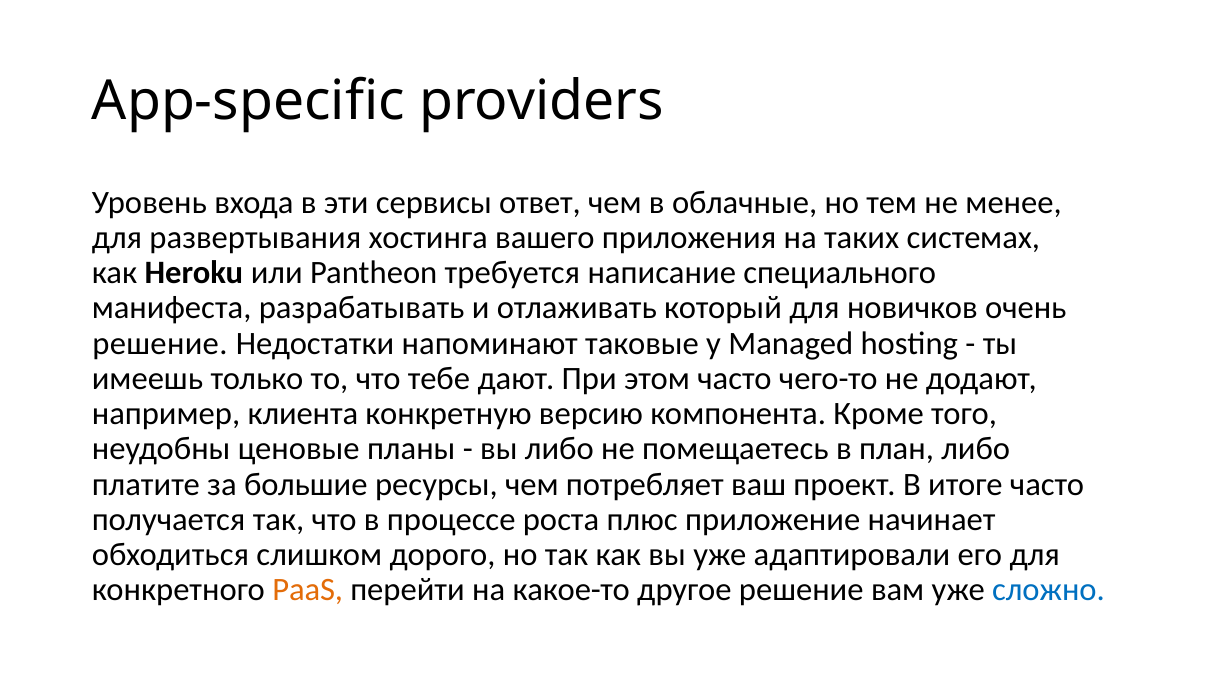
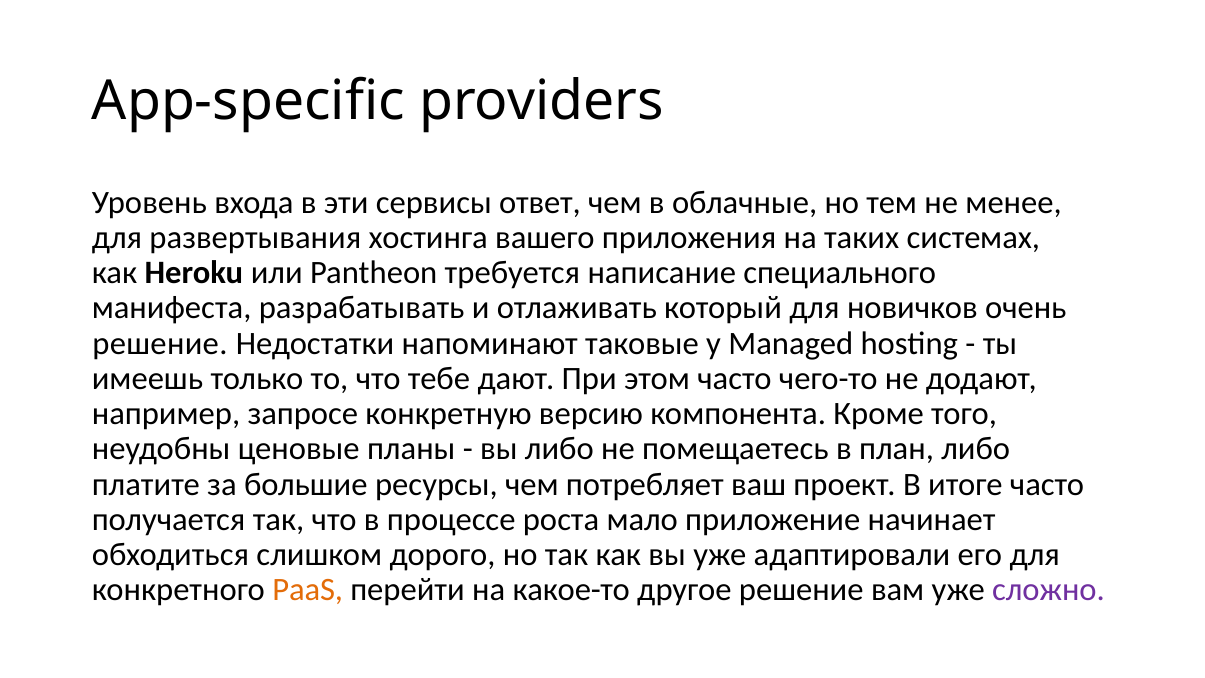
клиента: клиента -> запросе (303, 414)
плюс: плюс -> мало (642, 519)
сложно colour: blue -> purple (1049, 590)
